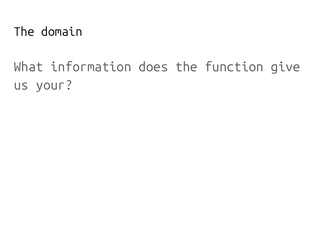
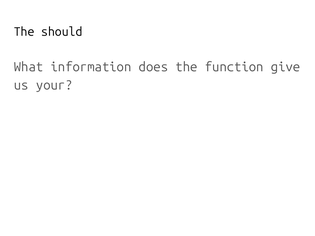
domain: domain -> should (62, 32)
